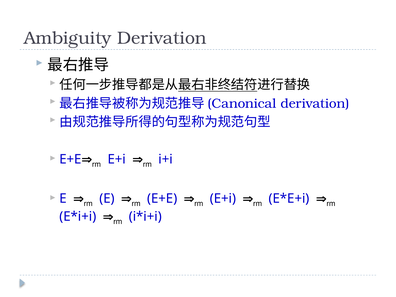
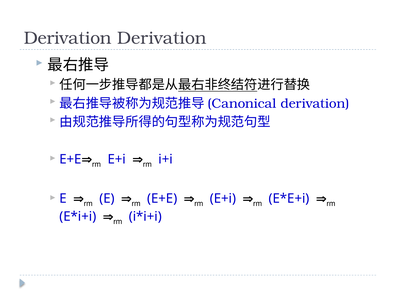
Ambiguity: Ambiguity -> Derivation (68, 38)
